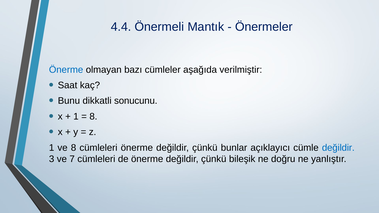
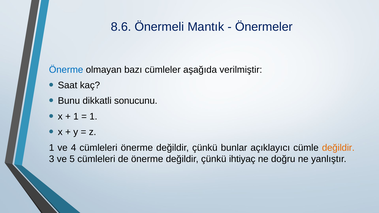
4.4: 4.4 -> 8.6 (121, 27)
8: 8 -> 1 (93, 117)
ve 8: 8 -> 4 (74, 148)
değildir colour: blue -> orange (338, 148)
7: 7 -> 5 (72, 159)
bileşik: bileşik -> ihtiyaç (242, 159)
